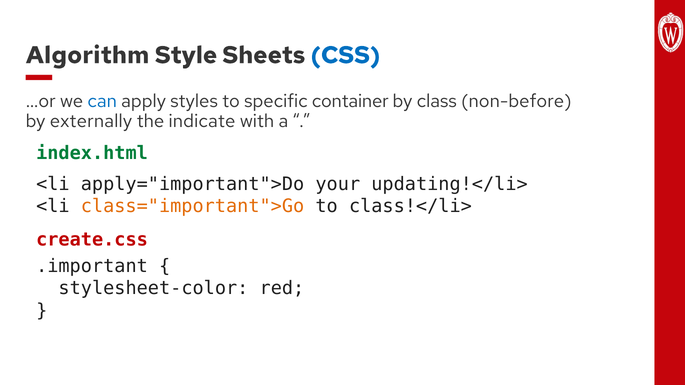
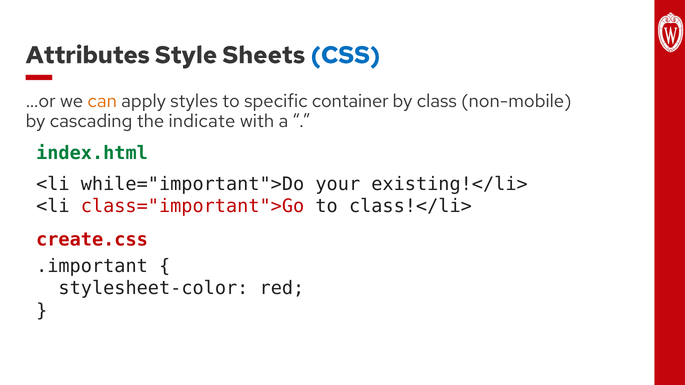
Algorithm: Algorithm -> Attributes (88, 55)
can colour: blue -> orange (102, 101)
non-before: non-before -> non-mobile (516, 101)
externally: externally -> cascading (91, 121)
apply="important">Do: apply="important">Do -> while="important">Do (193, 184)
updating!</li>: updating!</li> -> existing!</li> (450, 184)
class="important">Go colour: orange -> red (193, 206)
